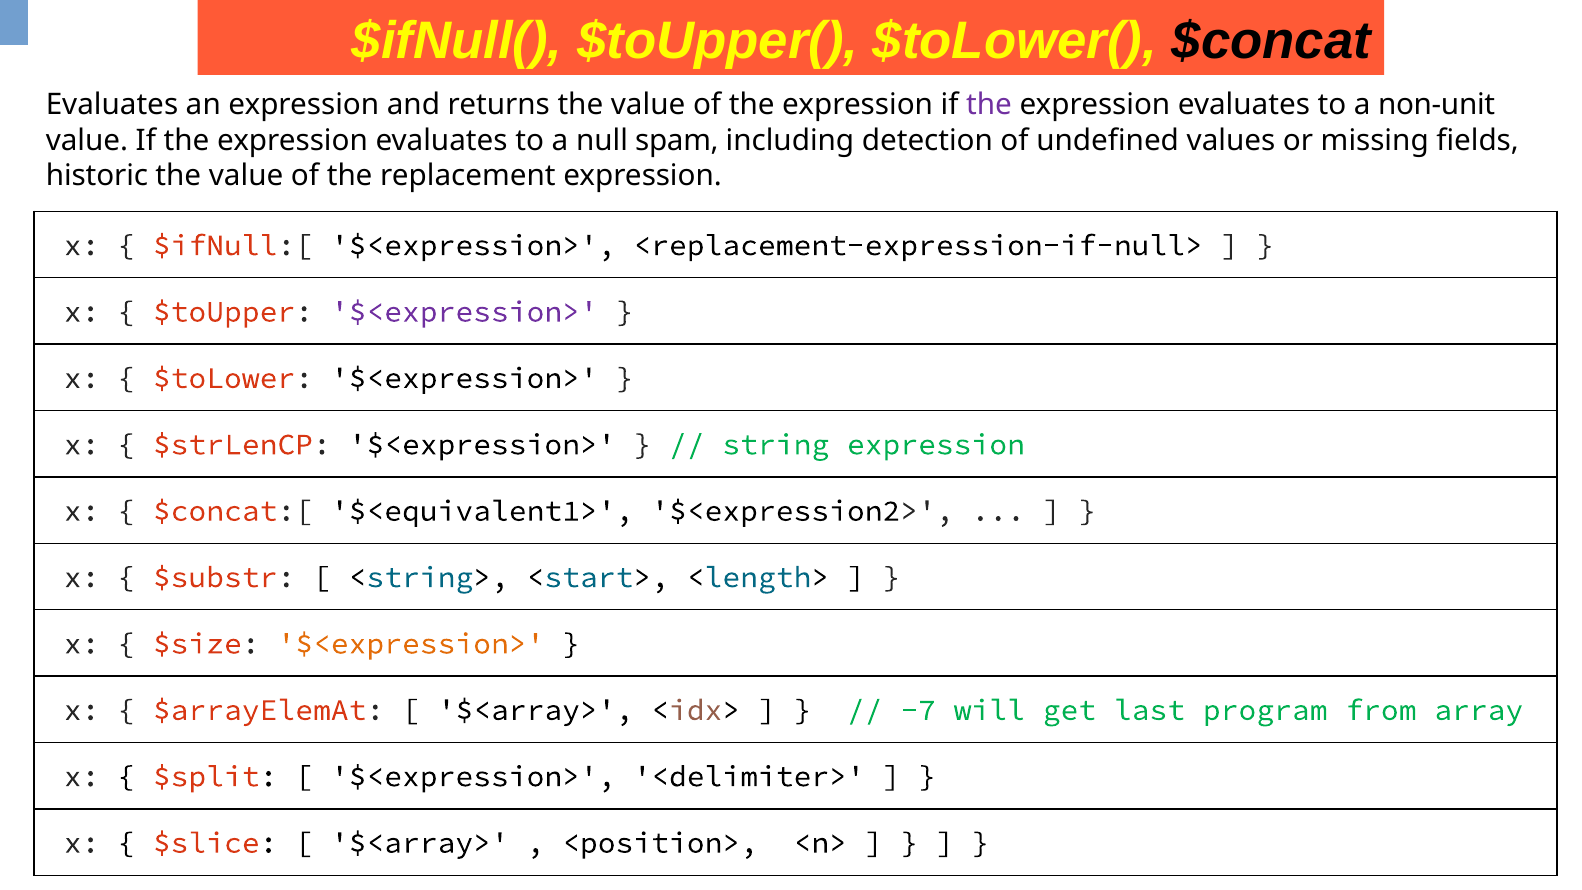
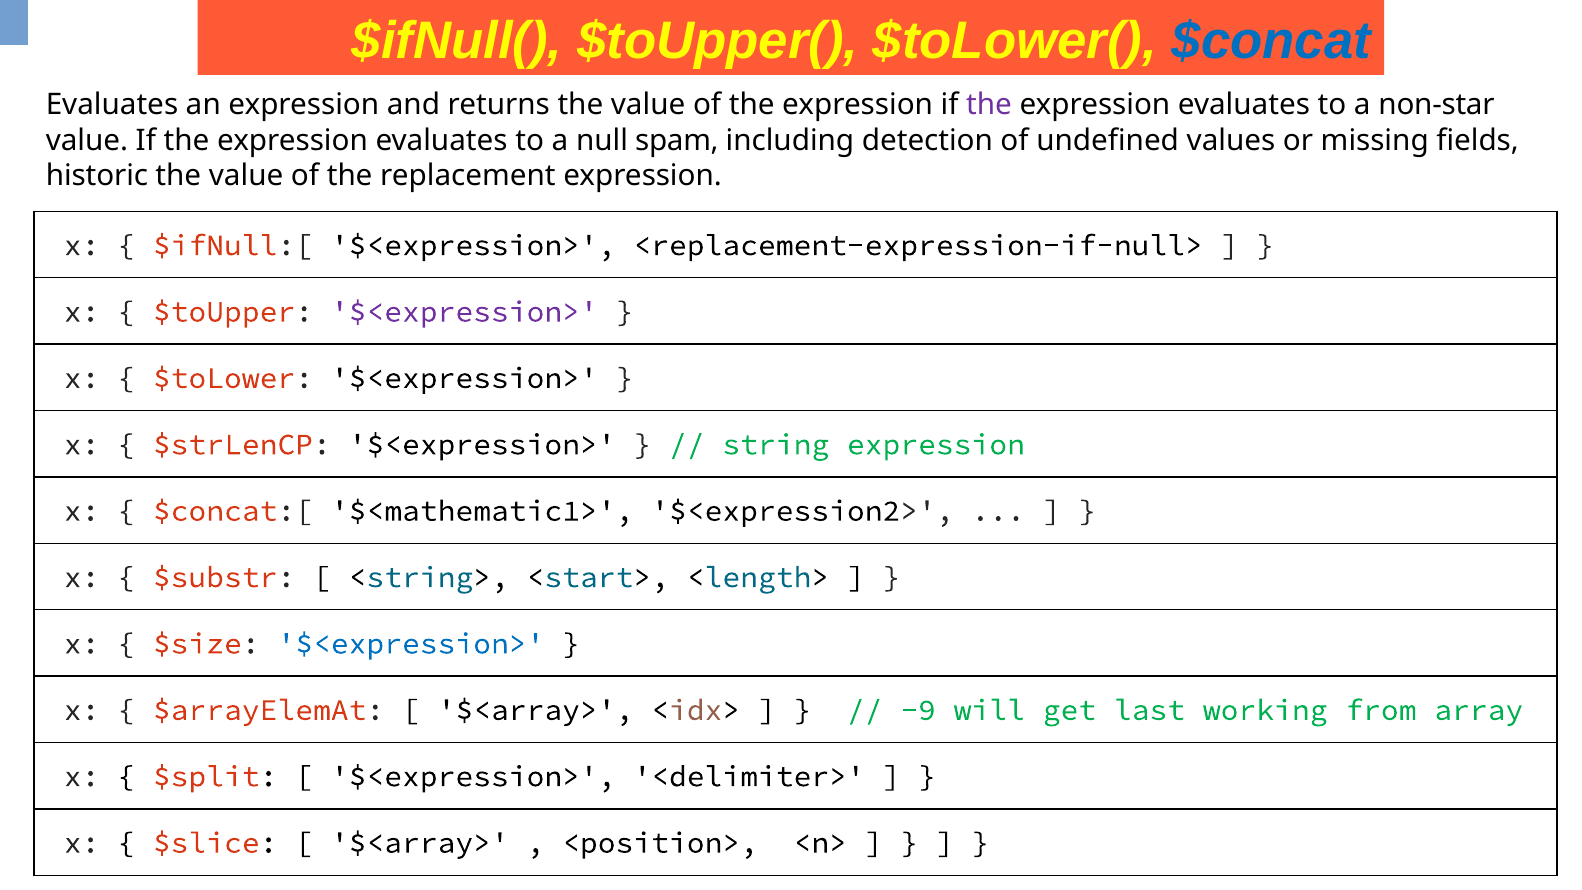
$concat colour: black -> blue (1271, 41)
non-unit: non-unit -> non-star (1437, 105)
$<equivalent1>: $<equivalent1> -> $<mathematic1> (482, 511)
$<expression> colour: orange -> blue (411, 644)
-7: -7 -> -9 (918, 710)
program: program -> working (1265, 710)
